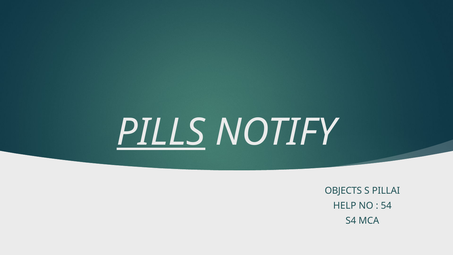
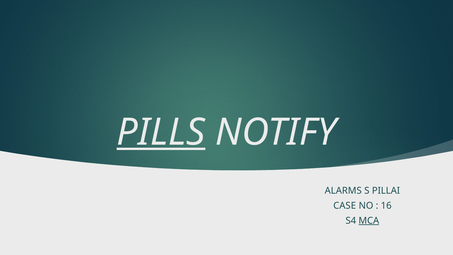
OBJECTS: OBJECTS -> ALARMS (343, 191)
HELP: HELP -> CASE (345, 206)
54: 54 -> 16 (386, 206)
MCA underline: none -> present (369, 221)
